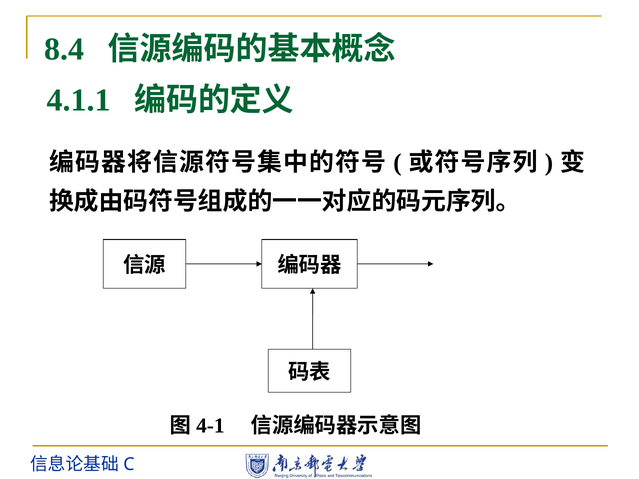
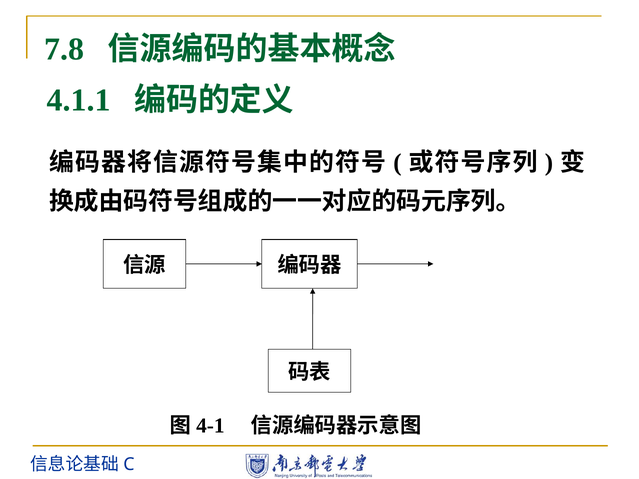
8.4: 8.4 -> 7.8 (64, 49)
